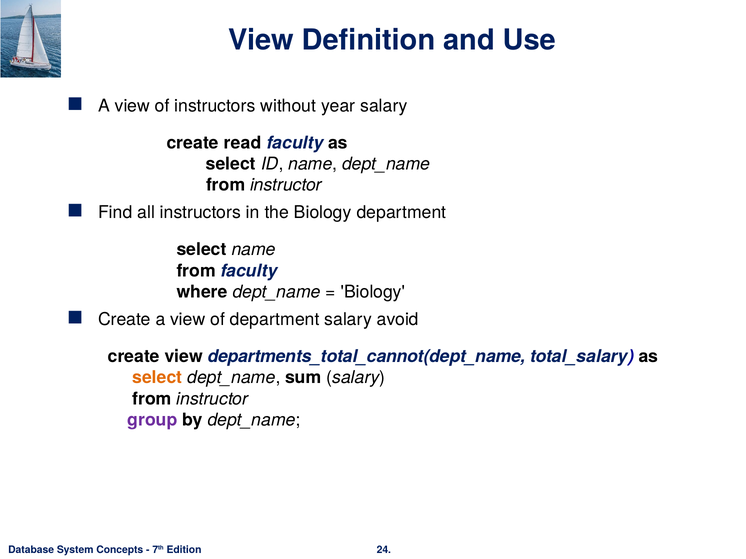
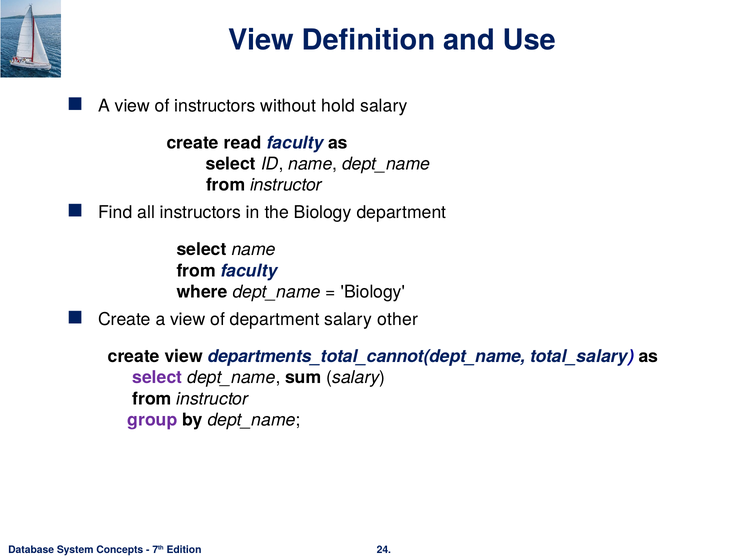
year: year -> hold (338, 106)
avoid: avoid -> other (398, 320)
select colour: orange -> purple (157, 378)
